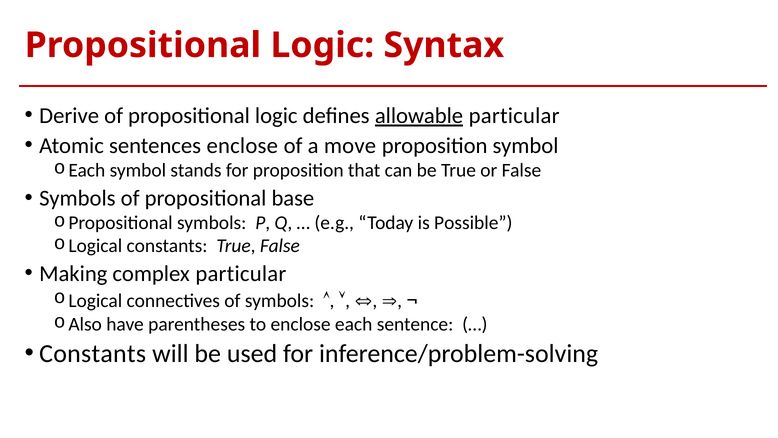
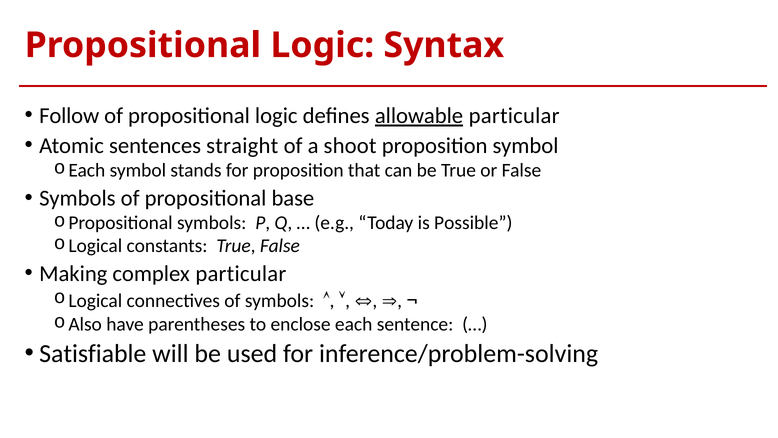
Derive: Derive -> Follow (69, 116)
sentences enclose: enclose -> straight (242, 146)
move: move -> shoot (350, 146)
Constants: Constants -> Satisfiable (93, 354)
